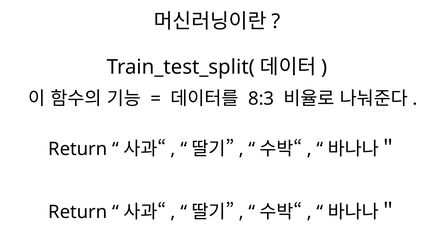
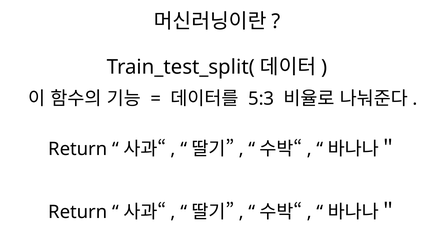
8:3: 8:3 -> 5:3 (261, 99)
